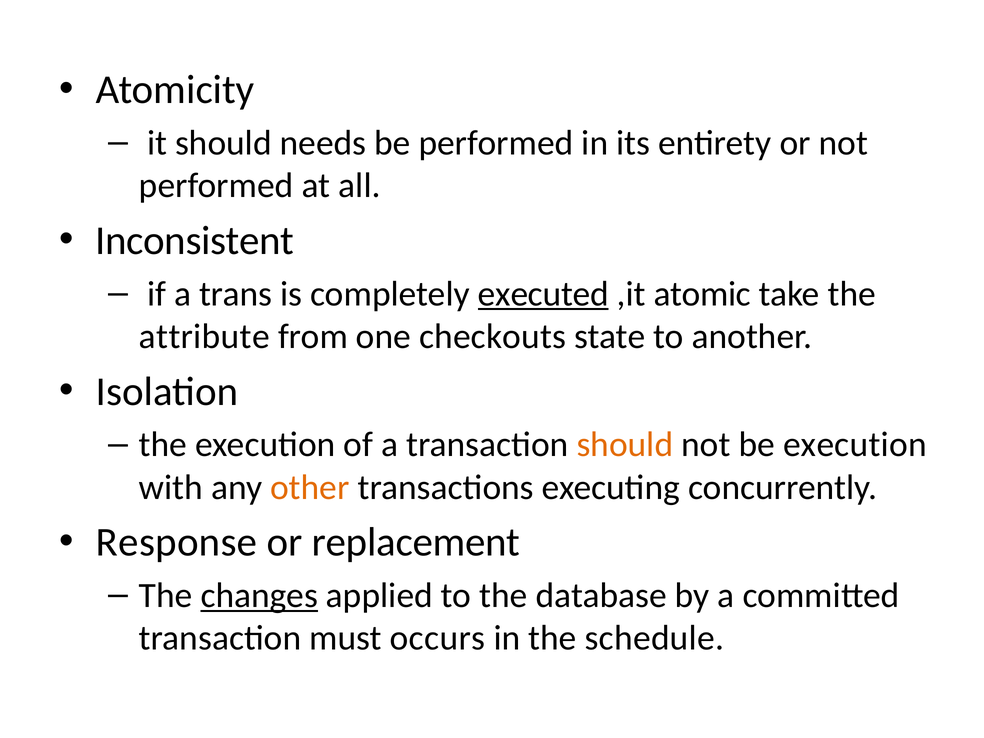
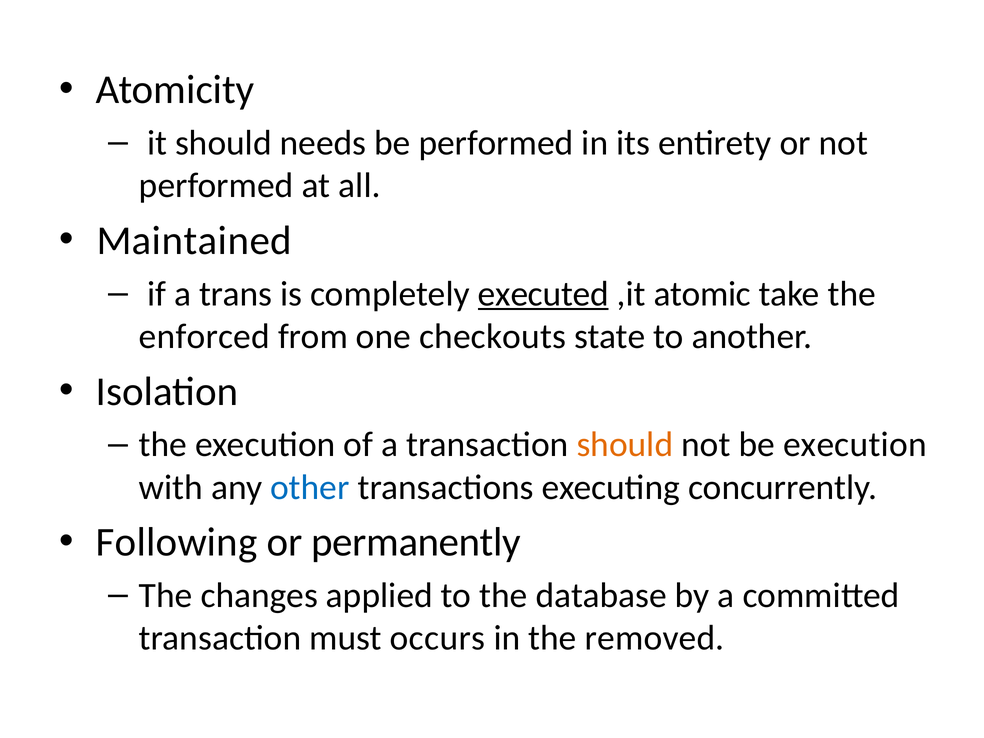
Inconsistent: Inconsistent -> Maintained (194, 241)
attribute: attribute -> enforced (204, 336)
other colour: orange -> blue (310, 487)
Response: Response -> Following (177, 542)
replacement: replacement -> permanently (416, 542)
changes underline: present -> none (259, 596)
schedule: schedule -> removed (655, 638)
